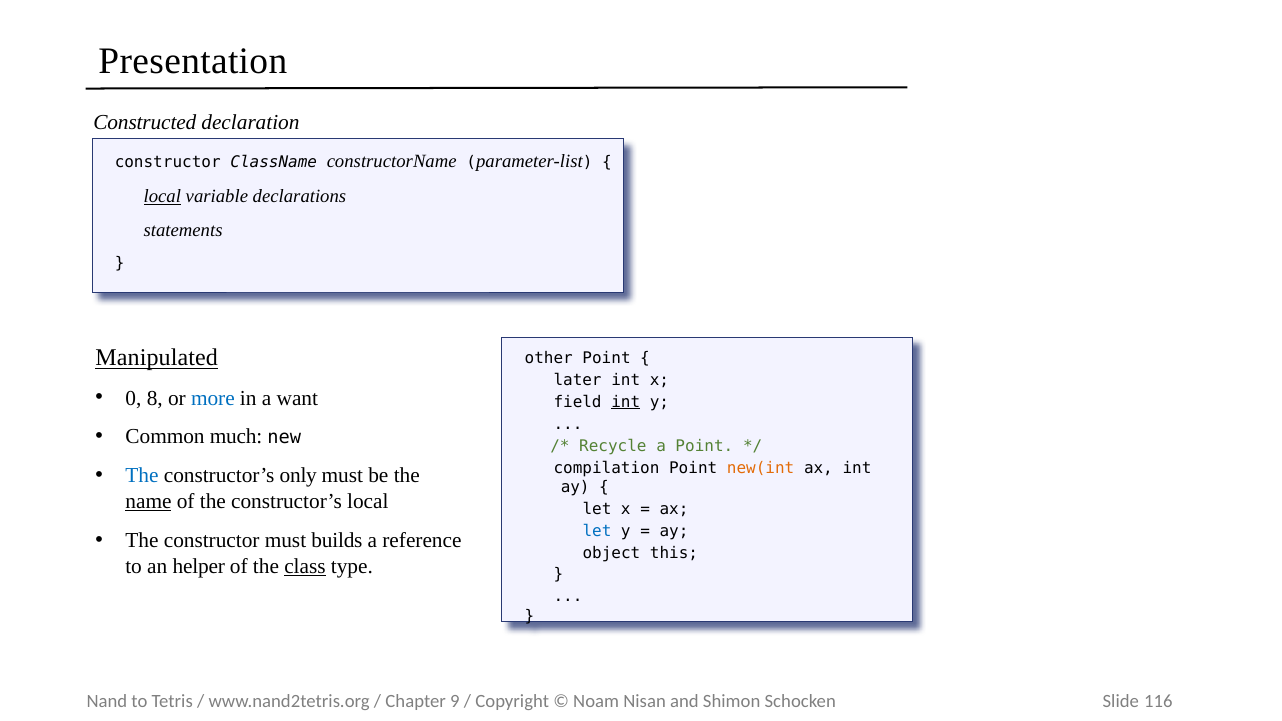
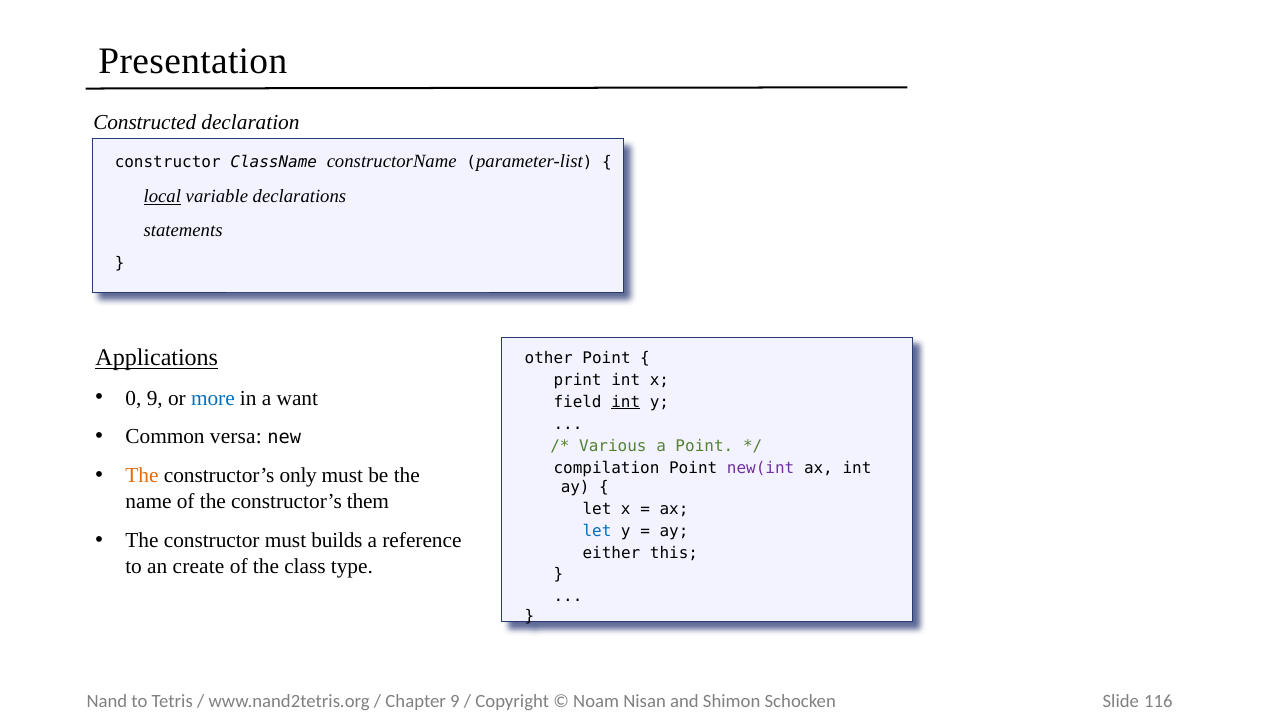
Manipulated: Manipulated -> Applications (157, 358)
later: later -> print (578, 380)
0 8: 8 -> 9 (155, 398)
much: much -> versa (236, 437)
Recycle: Recycle -> Various (613, 446)
new(int colour: orange -> purple (761, 468)
The colour: blue -> orange (142, 476)
name underline: present -> none (148, 502)
constructor’s local: local -> them (368, 502)
object: object -> either (611, 553)
helper: helper -> create (199, 566)
class underline: present -> none (305, 566)
